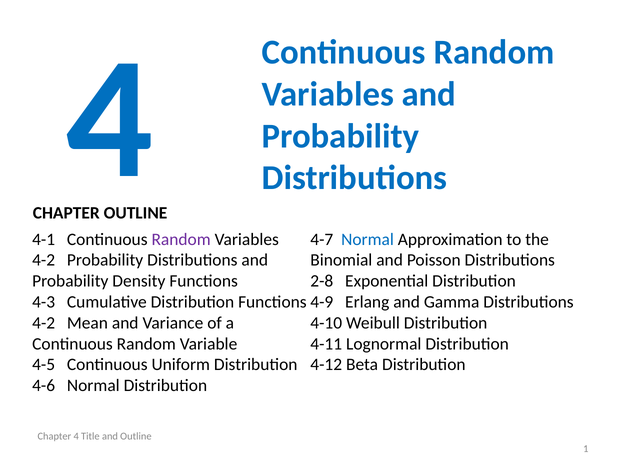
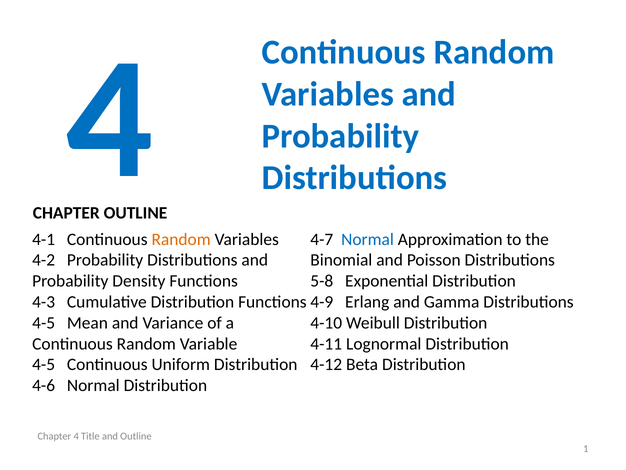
Random colour: purple -> orange (181, 239)
2-8: 2-8 -> 5-8 (322, 281)
4-2: 4-2 -> 4-5 (44, 323)
